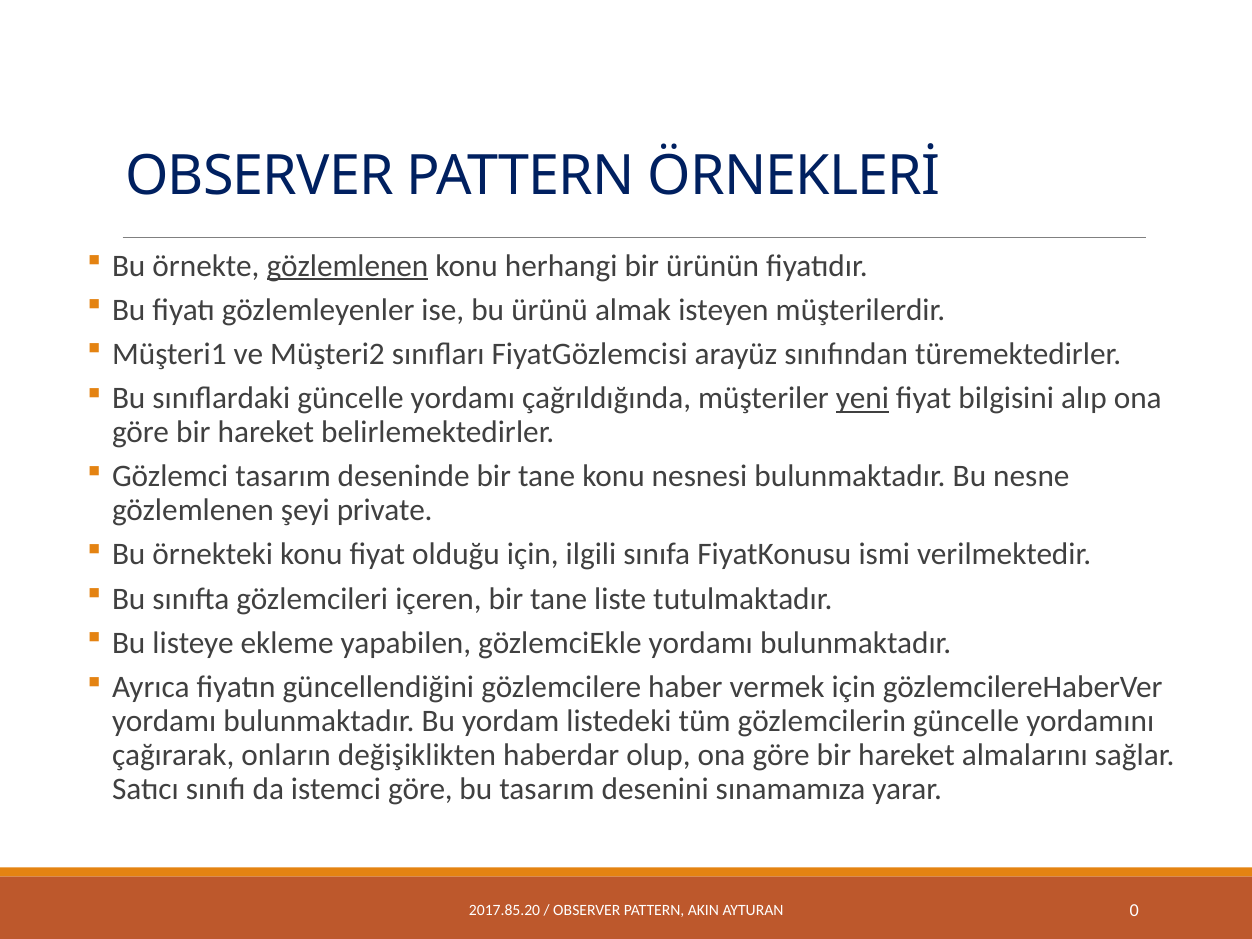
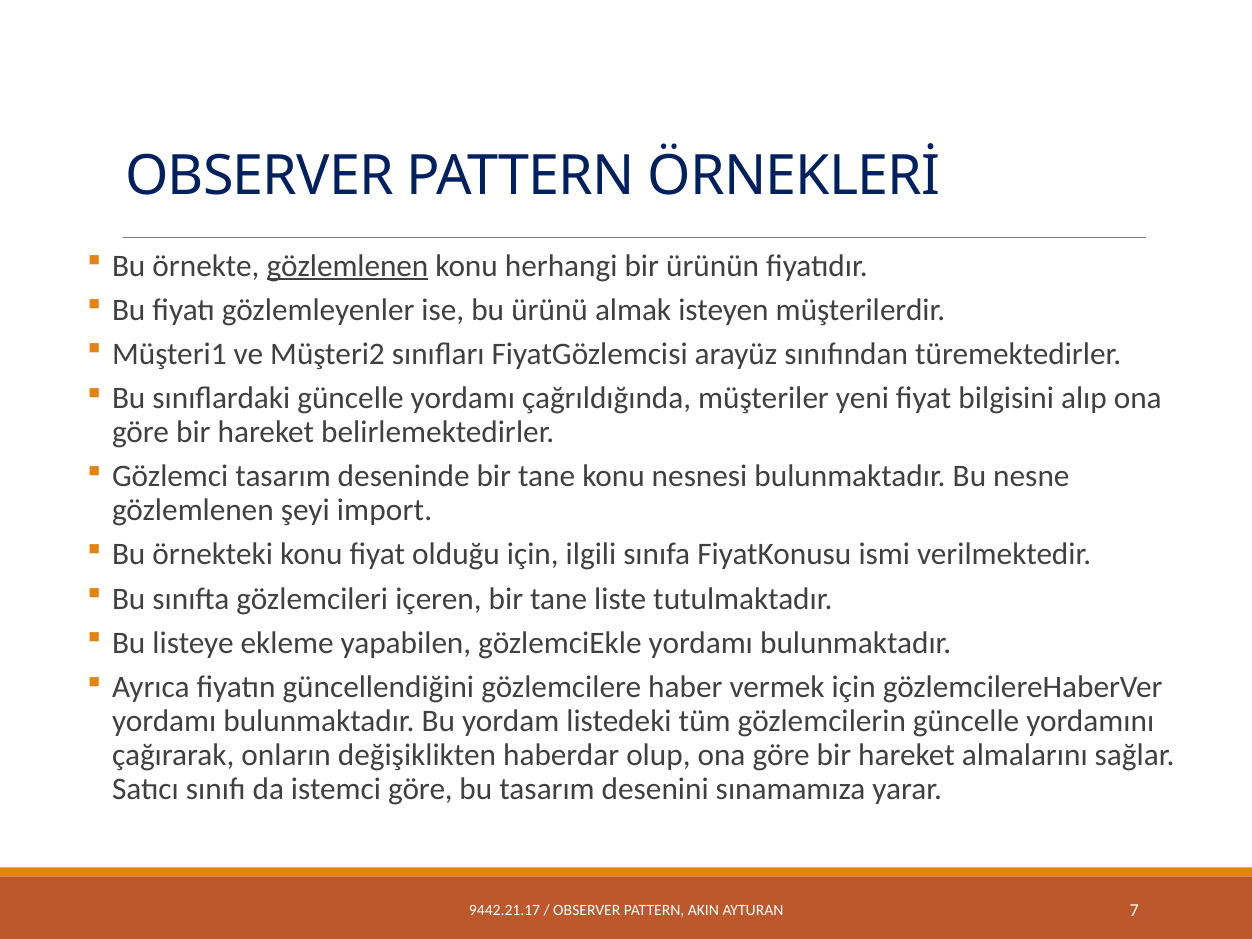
yeni underline: present -> none (862, 398)
private: private -> import (384, 510)
2017.85.20: 2017.85.20 -> 9442.21.17 (505, 910)
0: 0 -> 7 (1134, 911)
